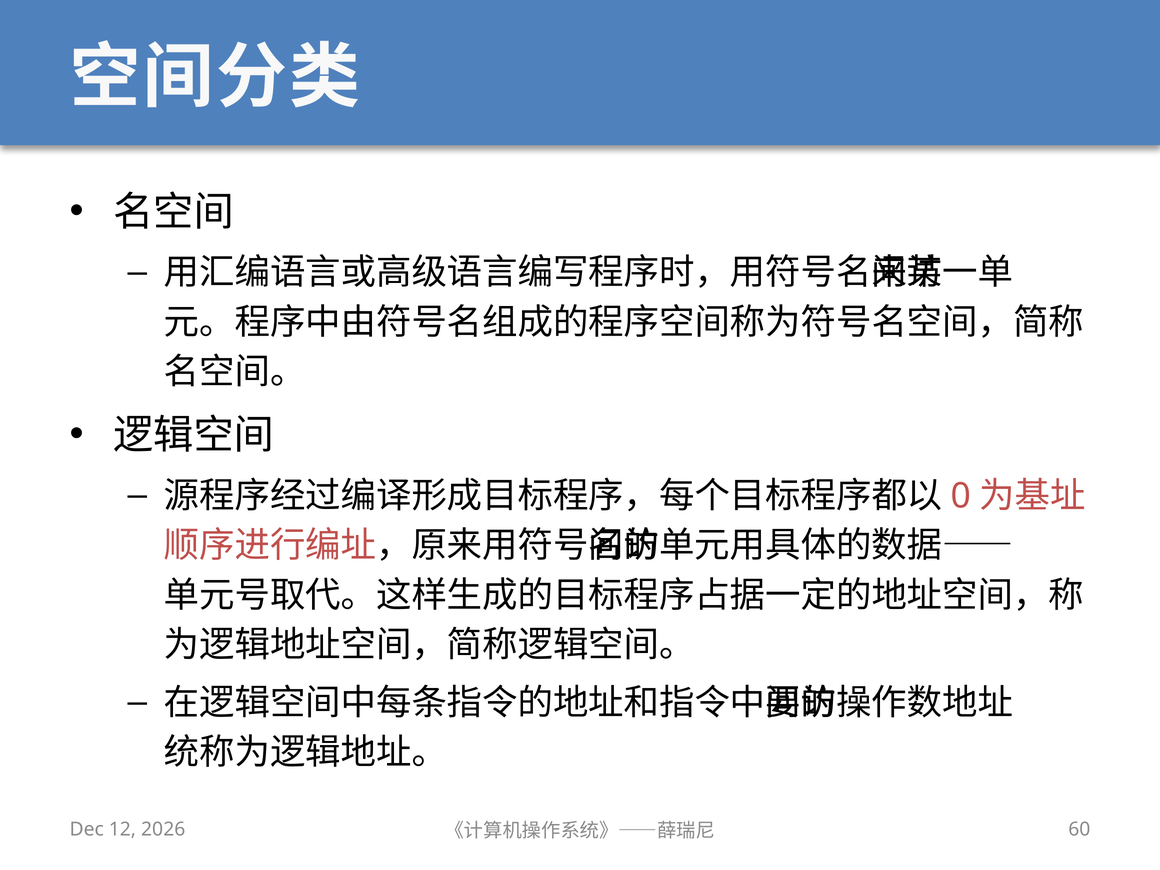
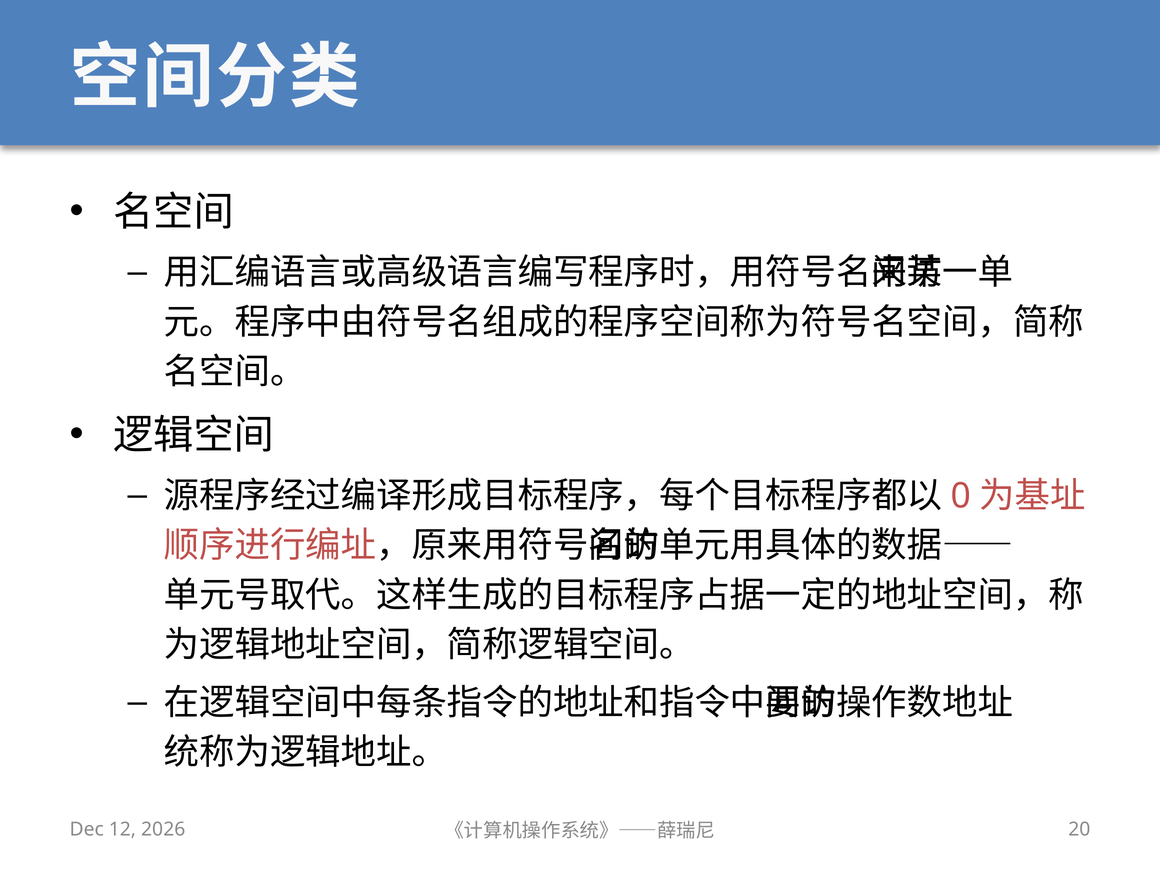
60: 60 -> 20 (1079, 829)
